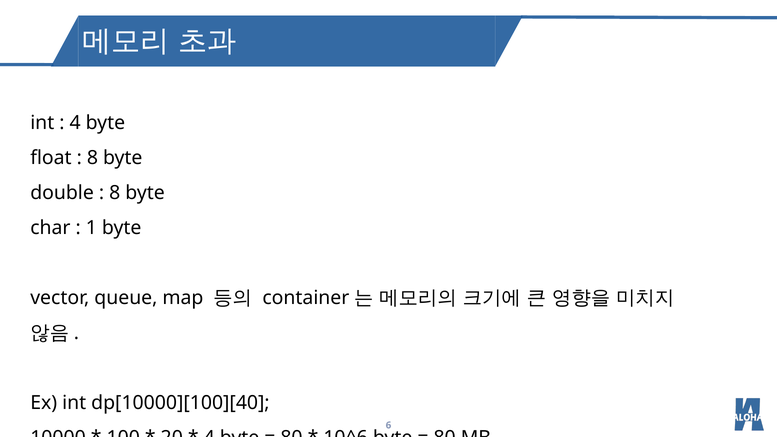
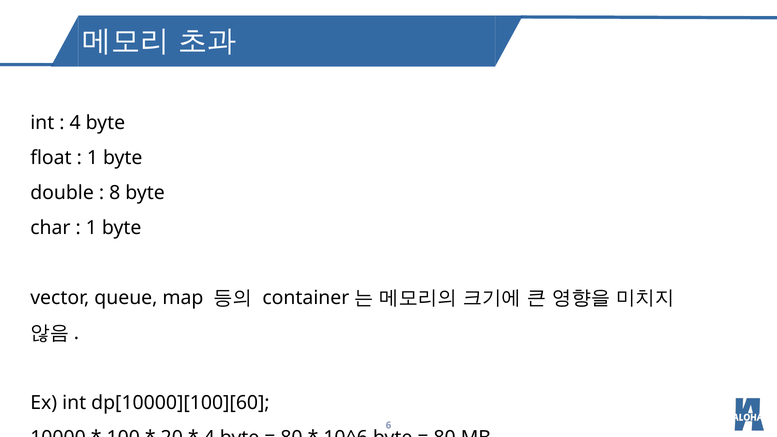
8: 8 -> 1 (92, 158)
dp[10000][100][40: dp[10000][100][40 -> dp[10000][100][60 (180, 403)
